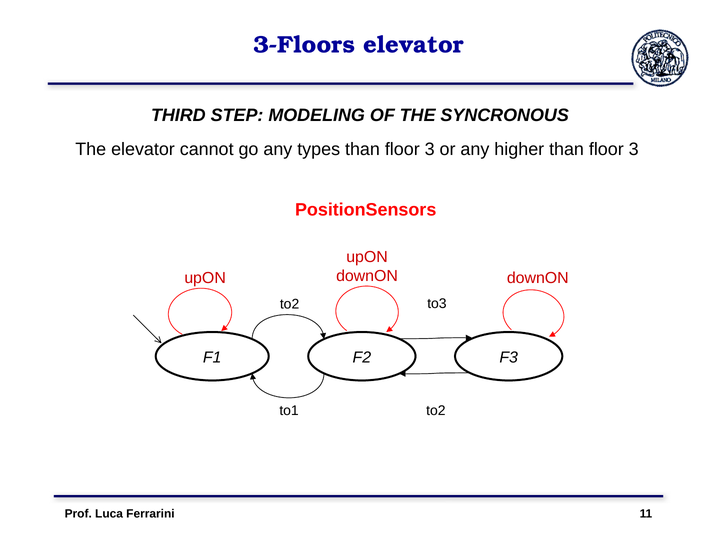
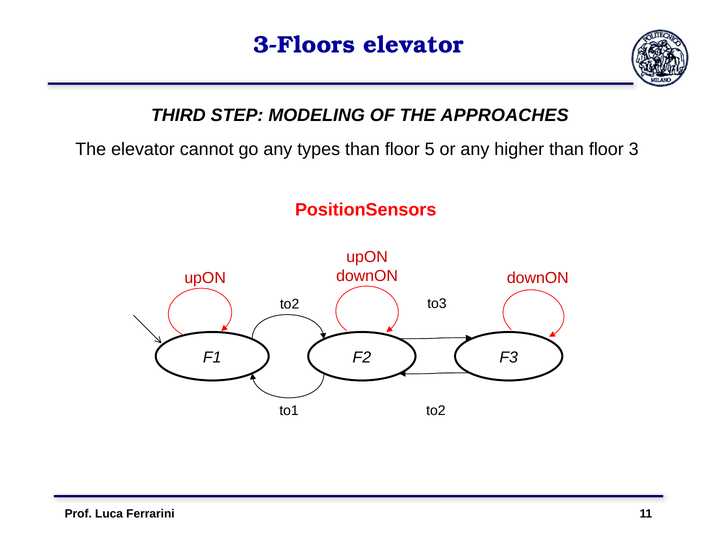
SYNCRONOUS: SYNCRONOUS -> APPROACHES (505, 115)
3: 3 -> 5 (430, 149)
